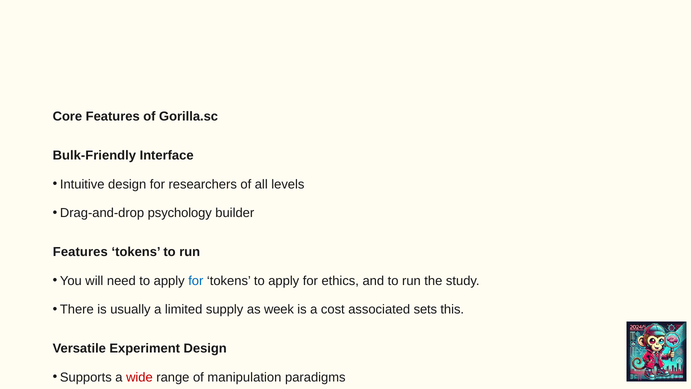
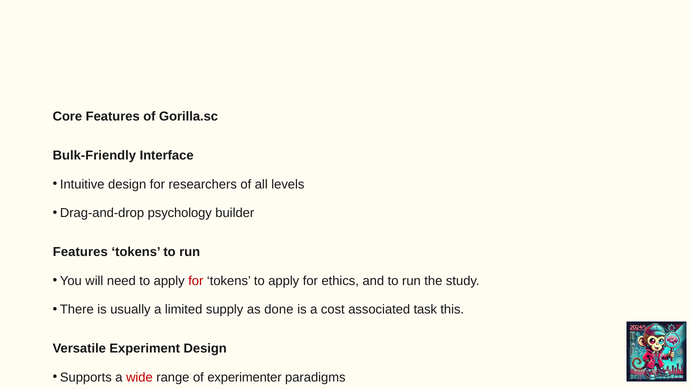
for colour: blue -> red (196, 281)
week: week -> done (279, 309)
sets: sets -> task (425, 309)
manipulation: manipulation -> experimenter (245, 377)
